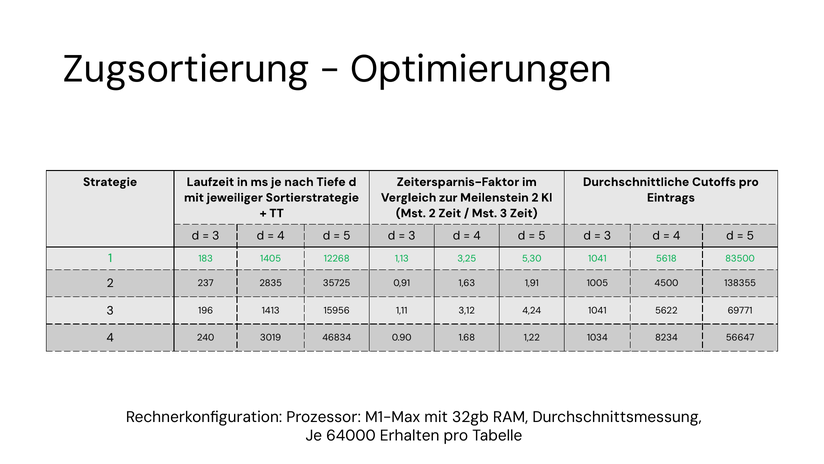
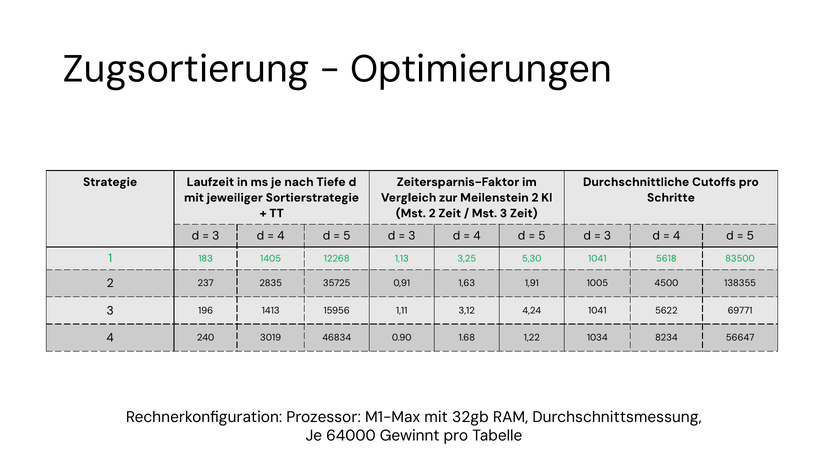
Eintrags: Eintrags -> Schritte (671, 197)
Erhalten: Erhalten -> Gewinnt (410, 435)
